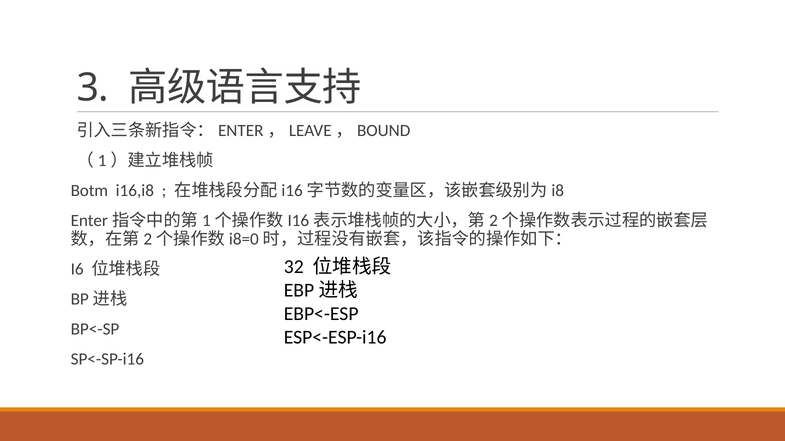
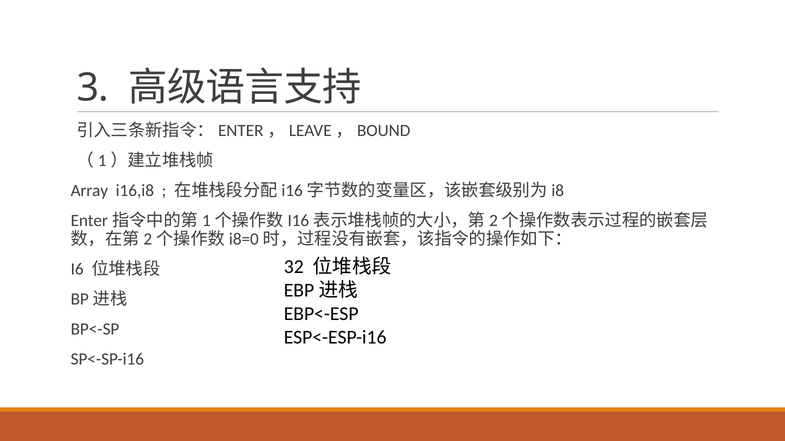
Botm: Botm -> Array (89, 191)
